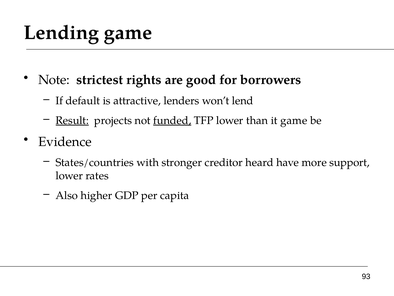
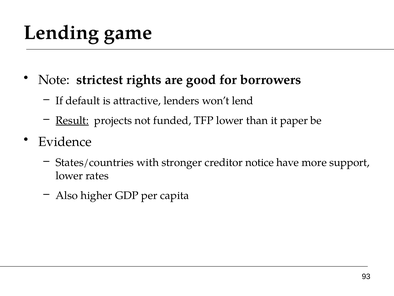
funded underline: present -> none (172, 120)
it game: game -> paper (294, 120)
heard: heard -> notice (260, 162)
